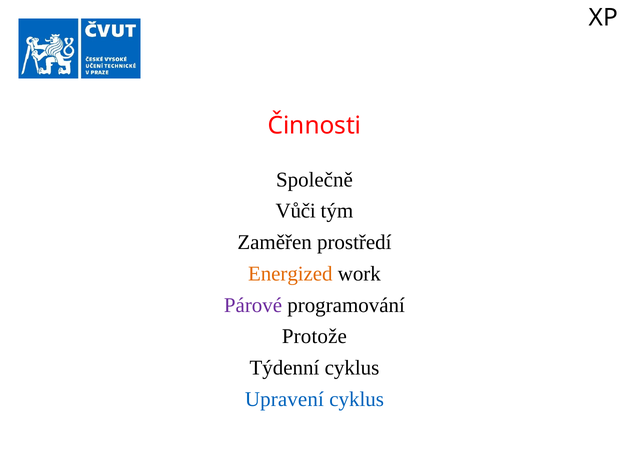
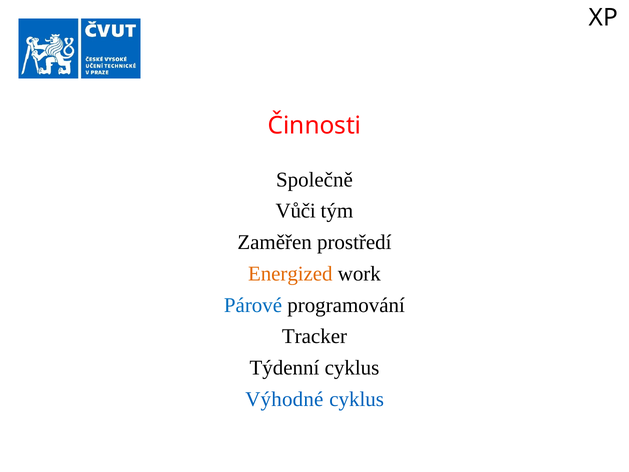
Párové colour: purple -> blue (253, 305)
Protože: Protože -> Tracker (314, 336)
Upravení: Upravení -> Výhodné (284, 399)
